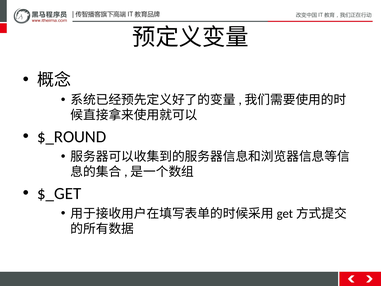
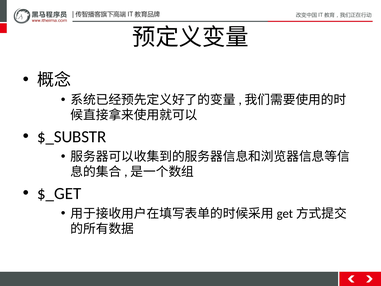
$_ROUND: $_ROUND -> $_SUBSTR (72, 137)
